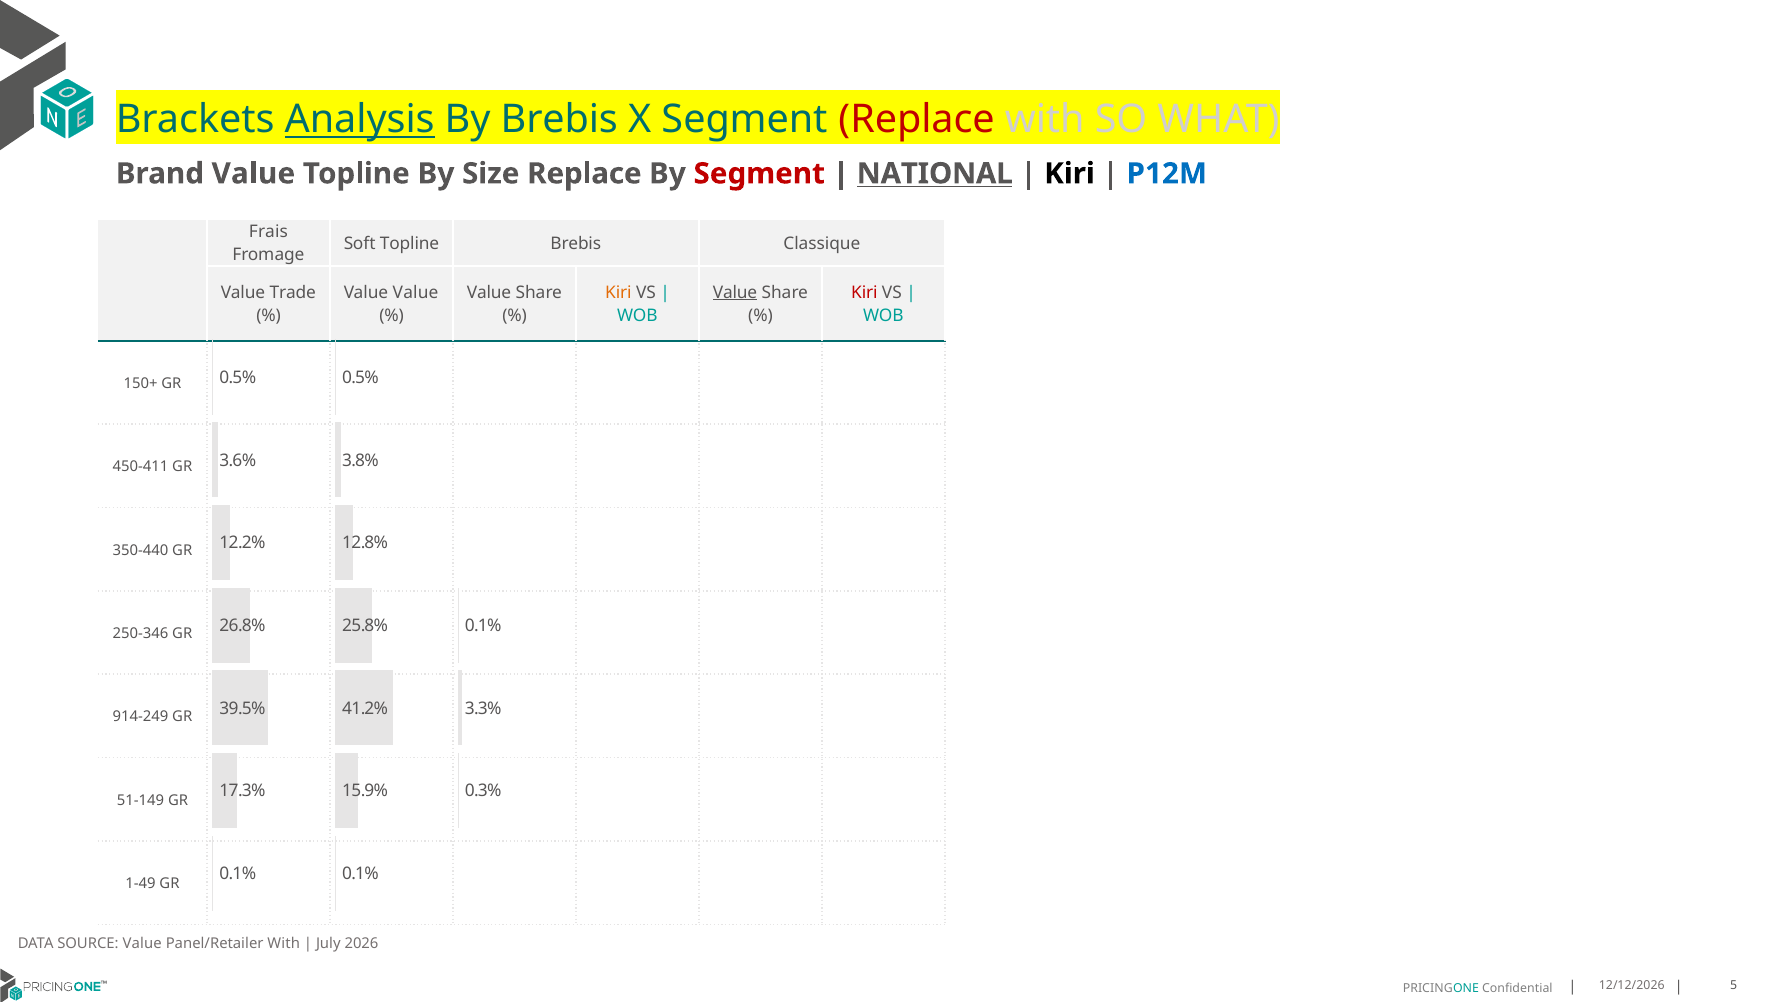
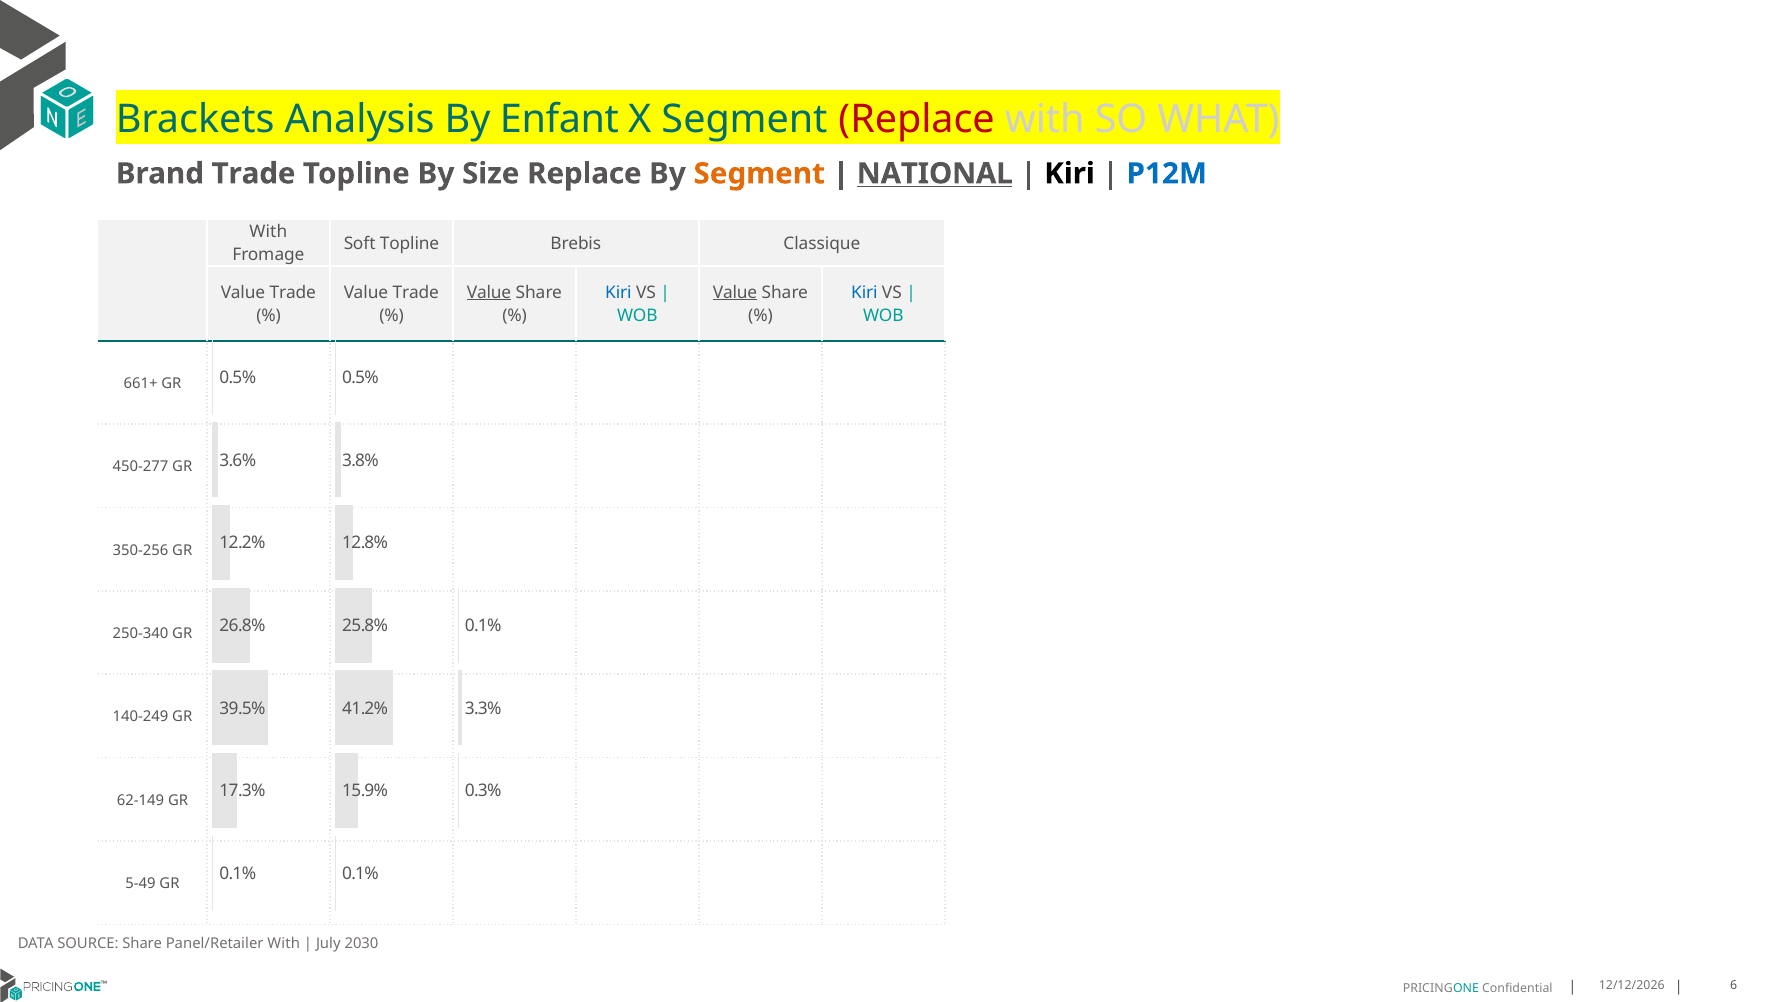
Analysis underline: present -> none (360, 120)
By Brebis: Brebis -> Enfant (559, 120)
Brand Value: Value -> Trade (254, 174)
Segment colour: red -> orange (759, 174)
Frais: Frais -> With (268, 232)
Value: Value -> Trade (416, 292)
Value underline: none -> present (489, 292)
Kiri colour: orange -> blue (618, 292)
Kiri colour: red -> blue (864, 292)
150+: 150+ -> 661+ (141, 383)
450-411: 450-411 -> 450-277 (141, 467)
350-440: 350-440 -> 350-256 (141, 550)
250-346: 250-346 -> 250-340 (141, 634)
914-249: 914-249 -> 140-249 (141, 717)
51-149: 51-149 -> 62-149 (141, 800)
1-49: 1-49 -> 5-49 (141, 884)
SOURCE Value: Value -> Share (142, 944)
2026: 2026 -> 2030 (362, 944)
5: 5 -> 6 (1734, 985)
